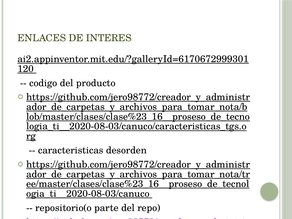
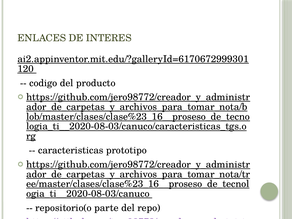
caracteristicas desorden: desorden -> prototipo (126, 150)
